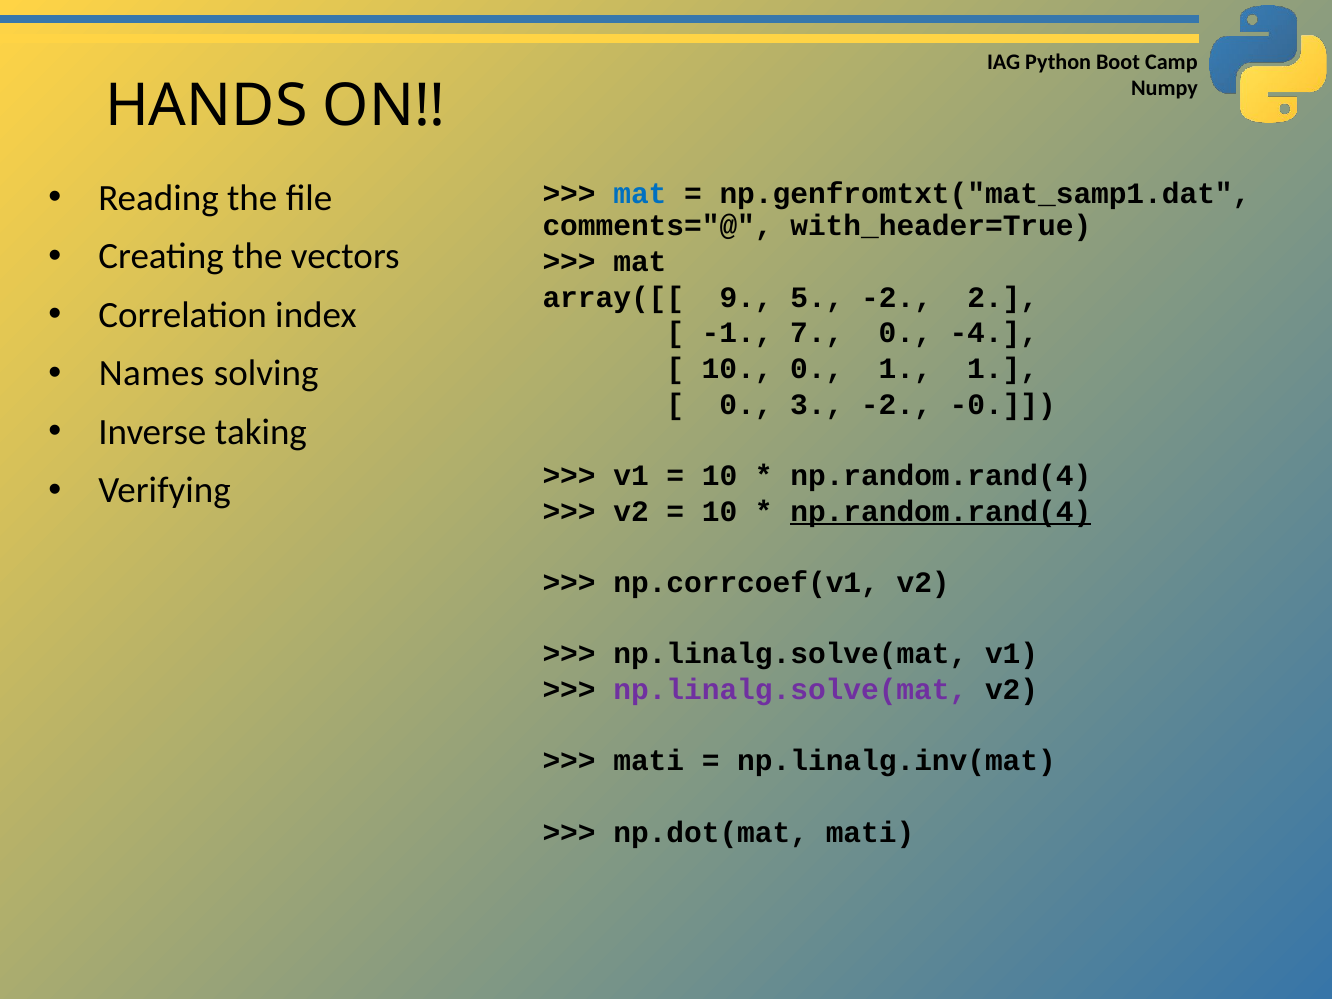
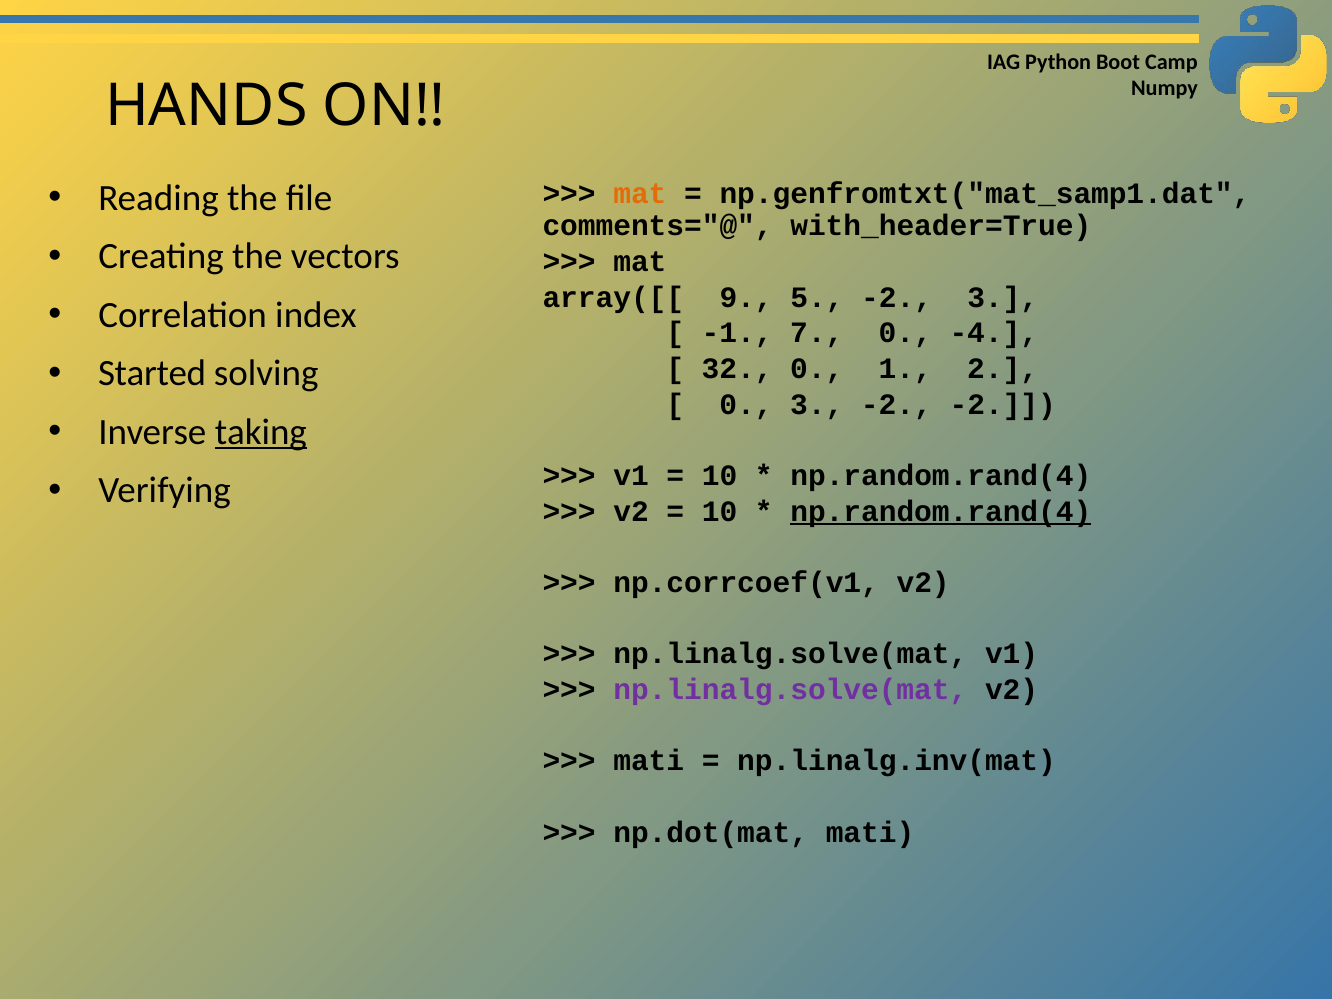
mat colour: blue -> orange (640, 194)
-2 2: 2 -> 3 (1003, 297)
Names: Names -> Started (152, 374)
10: 10 -> 32 (737, 369)
1 1: 1 -> 2 (1003, 369)
-2 -0: -0 -> -2 (1003, 404)
taking underline: none -> present (261, 432)
